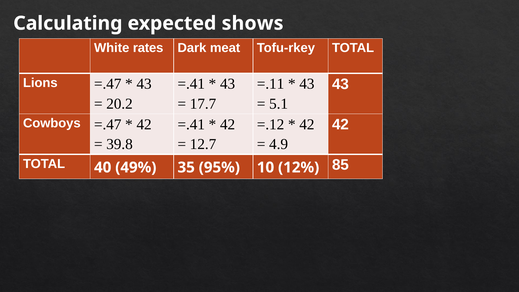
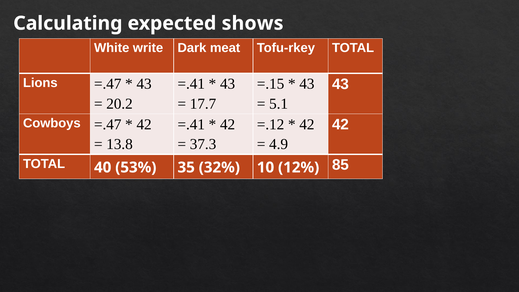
rates: rates -> write (148, 48)
=.11: =.11 -> =.15 (271, 84)
39.8: 39.8 -> 13.8 (120, 144)
12.7: 12.7 -> 37.3 (203, 144)
49%: 49% -> 53% (136, 167)
95%: 95% -> 32% (219, 167)
